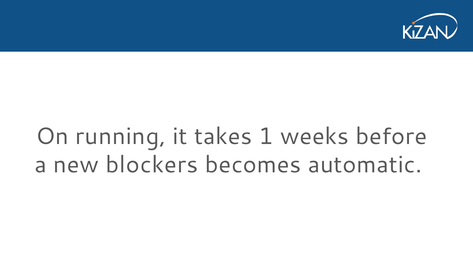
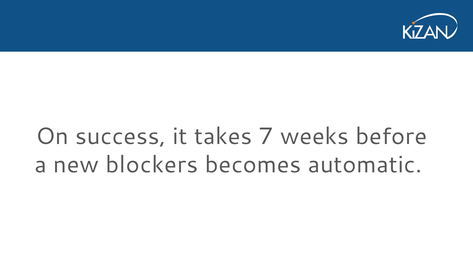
running: running -> success (121, 136)
1: 1 -> 7 (266, 136)
